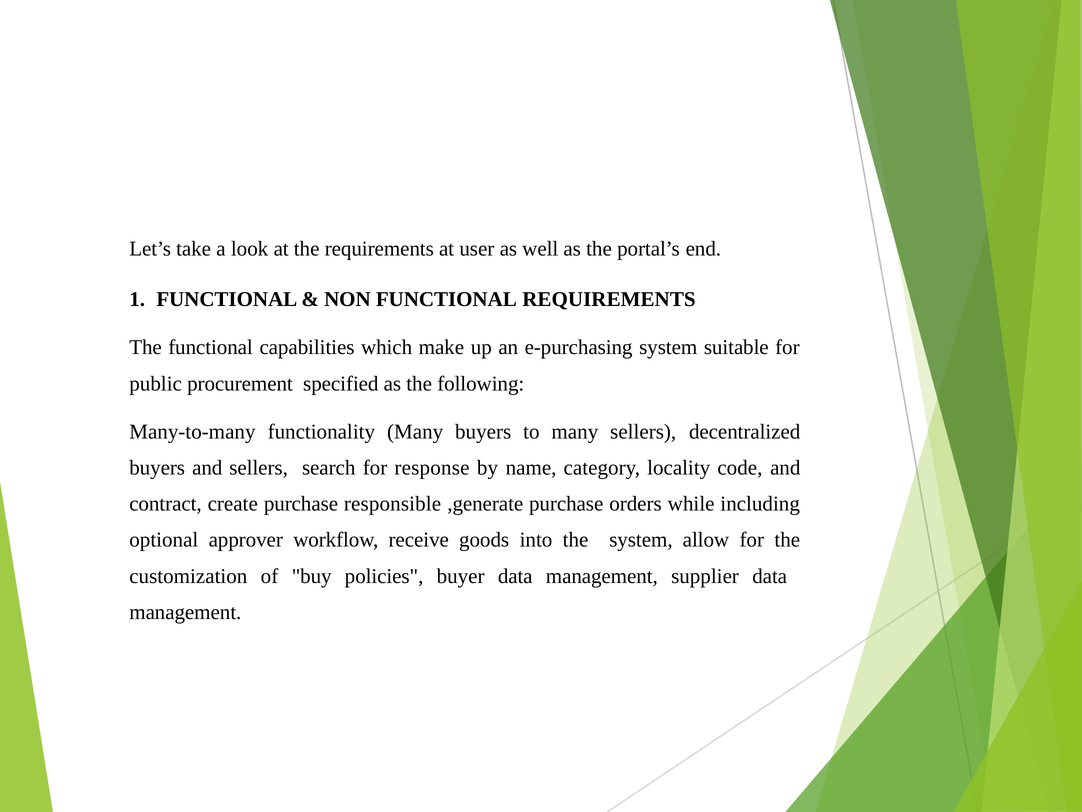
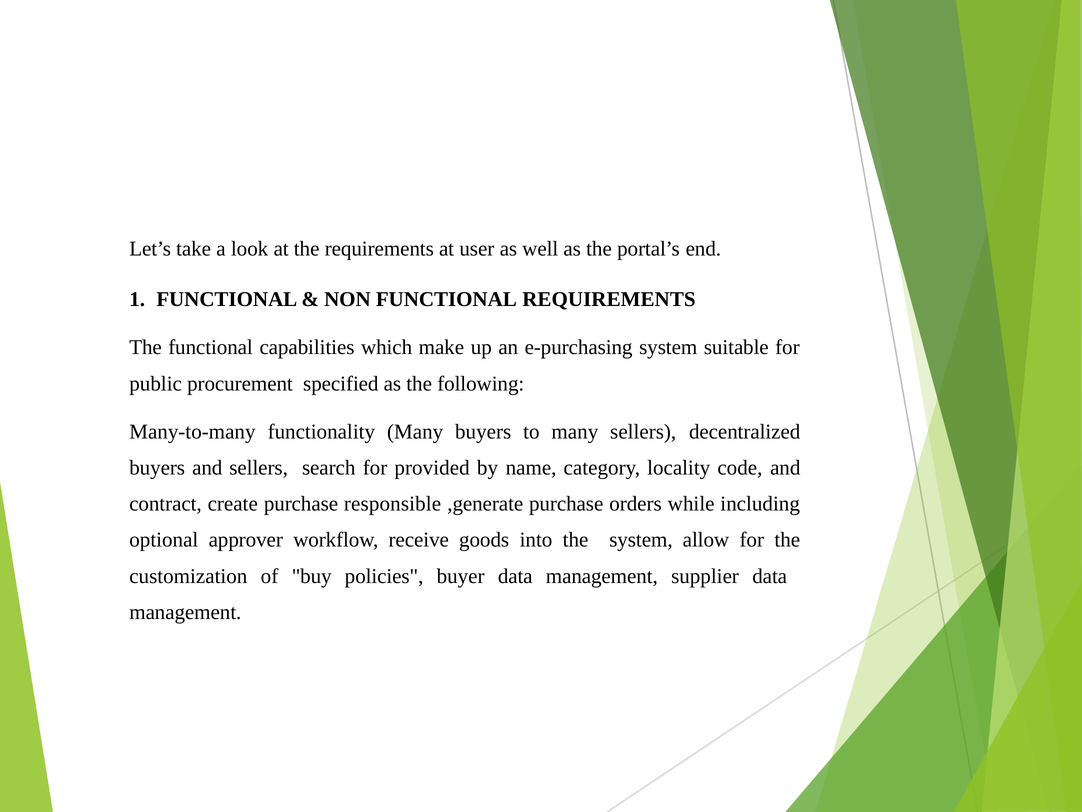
response: response -> provided (432, 468)
